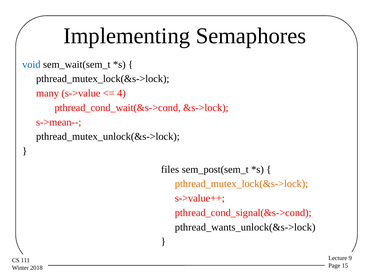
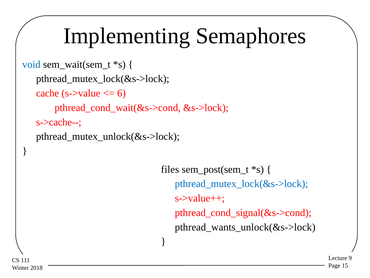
many: many -> cache (48, 93)
4: 4 -> 6 (121, 93)
s->mean--: s->mean-- -> s->cache-- (59, 122)
pthread_mutex_lock(&s->lock colour: orange -> blue (241, 183)
